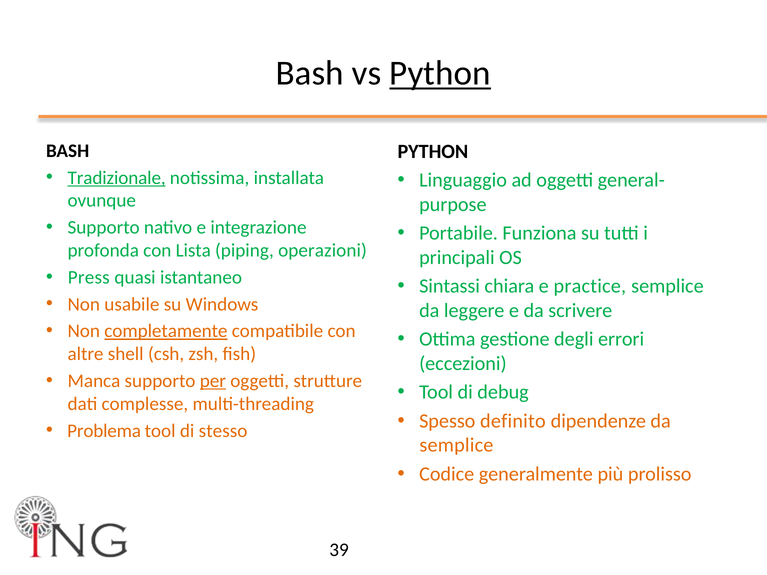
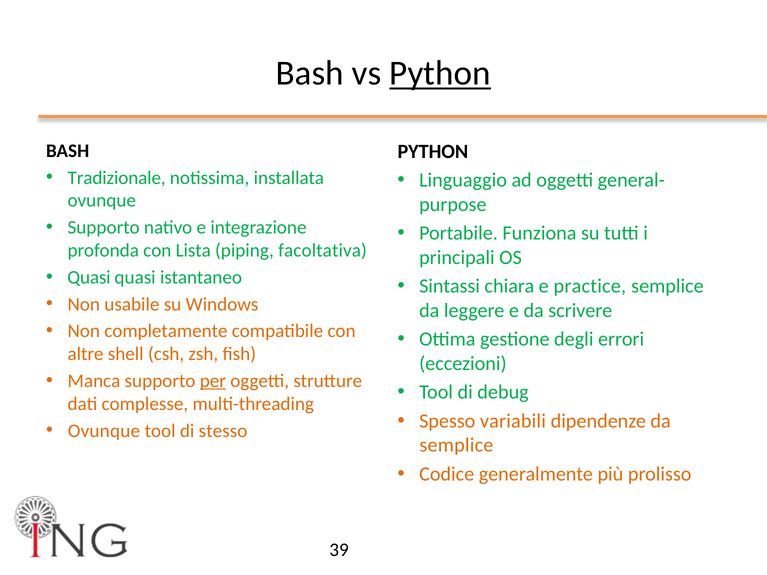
Tradizionale underline: present -> none (117, 178)
operazioni: operazioni -> facoltativa (322, 251)
Press: Press -> Quasi (89, 277)
completamente underline: present -> none (166, 331)
definito: definito -> variabili (513, 421)
Problema: Problema -> Ovunque (104, 431)
